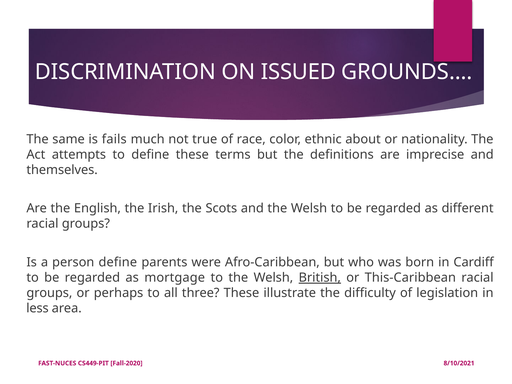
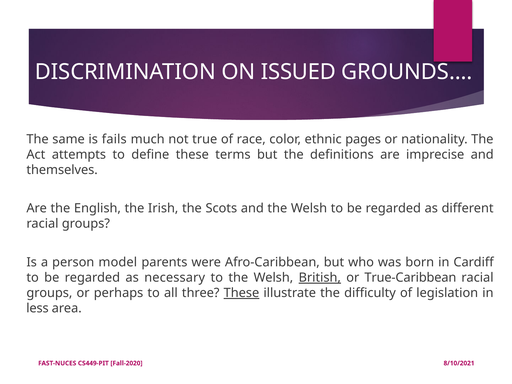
about: about -> pages (363, 139)
person define: define -> model (118, 262)
mortgage: mortgage -> necessary (175, 278)
This-Caribbean: This-Caribbean -> True-Caribbean (410, 278)
These underline: none -> present (241, 293)
